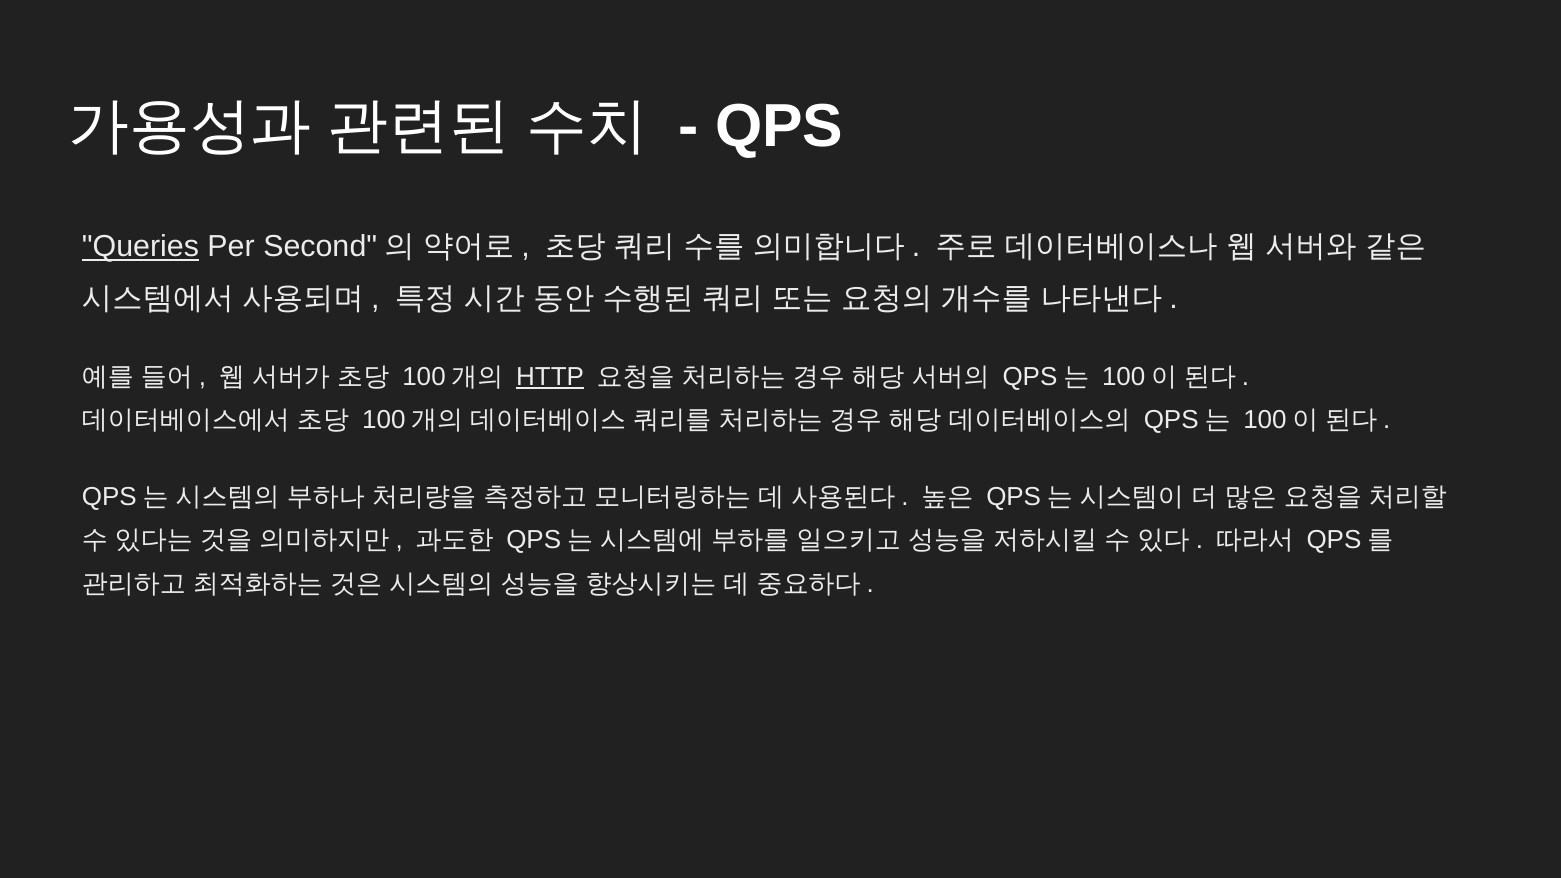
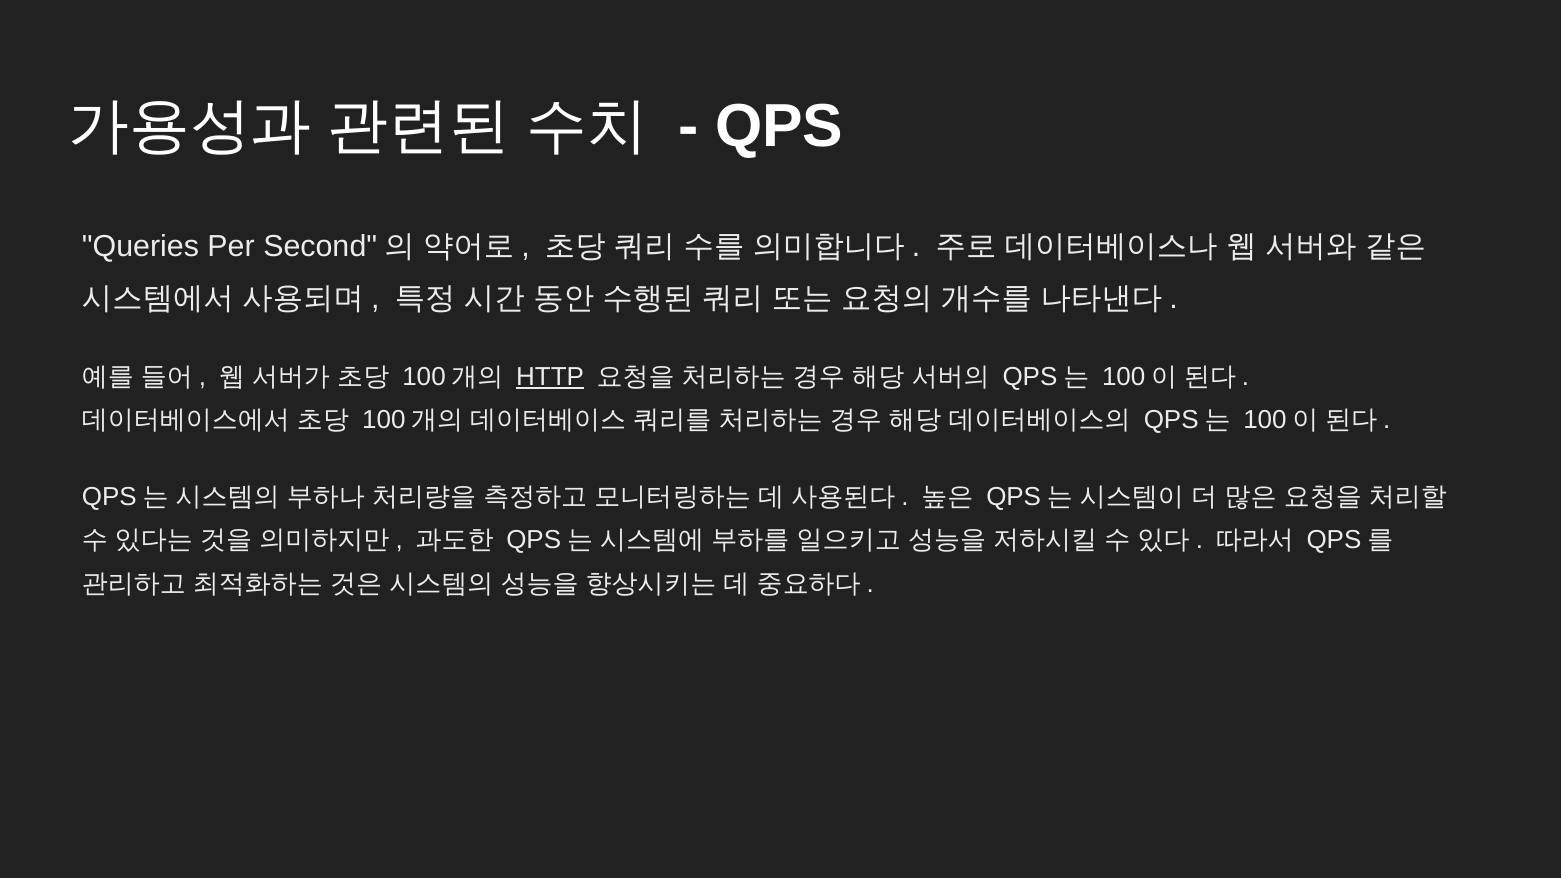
Queries underline: present -> none (140, 247)
